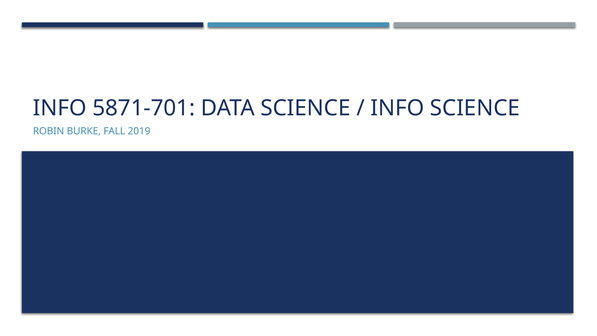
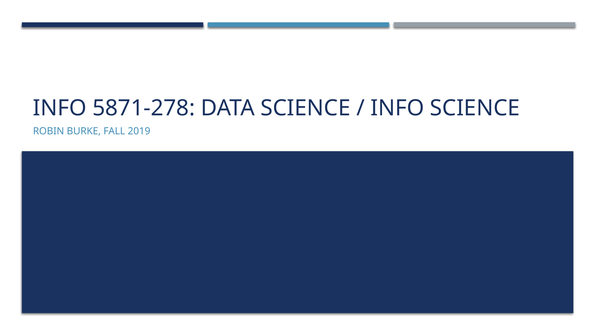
5871-701: 5871-701 -> 5871-278 (144, 108)
